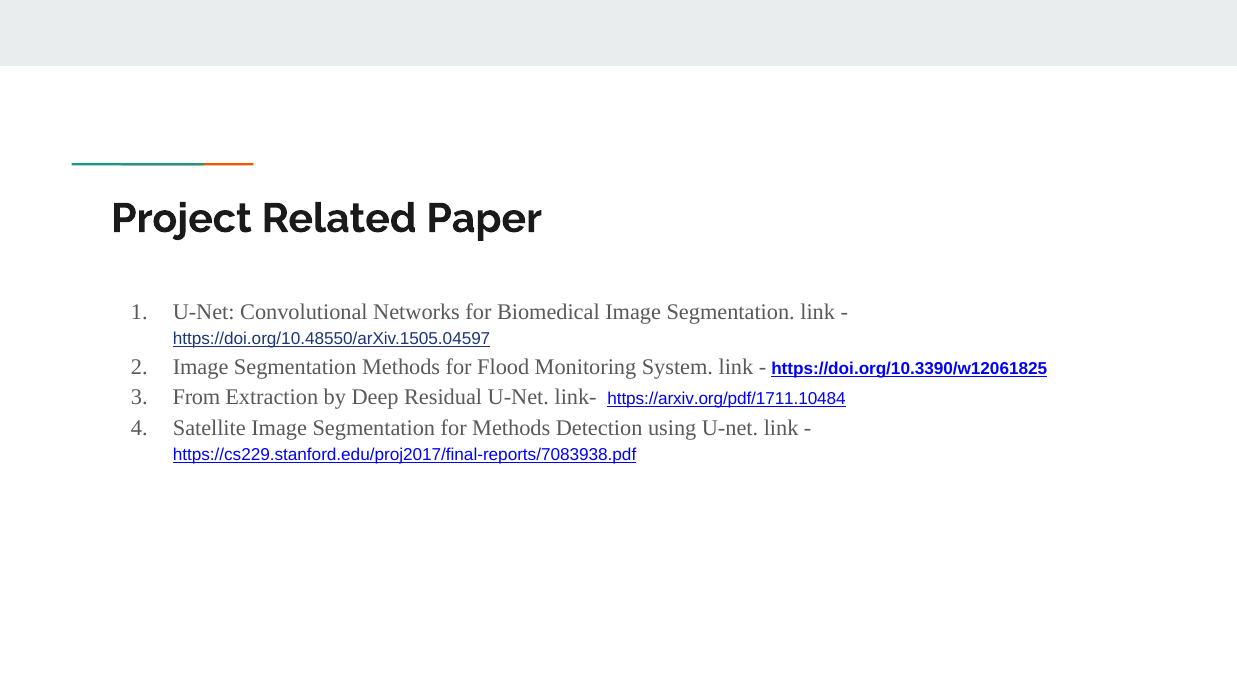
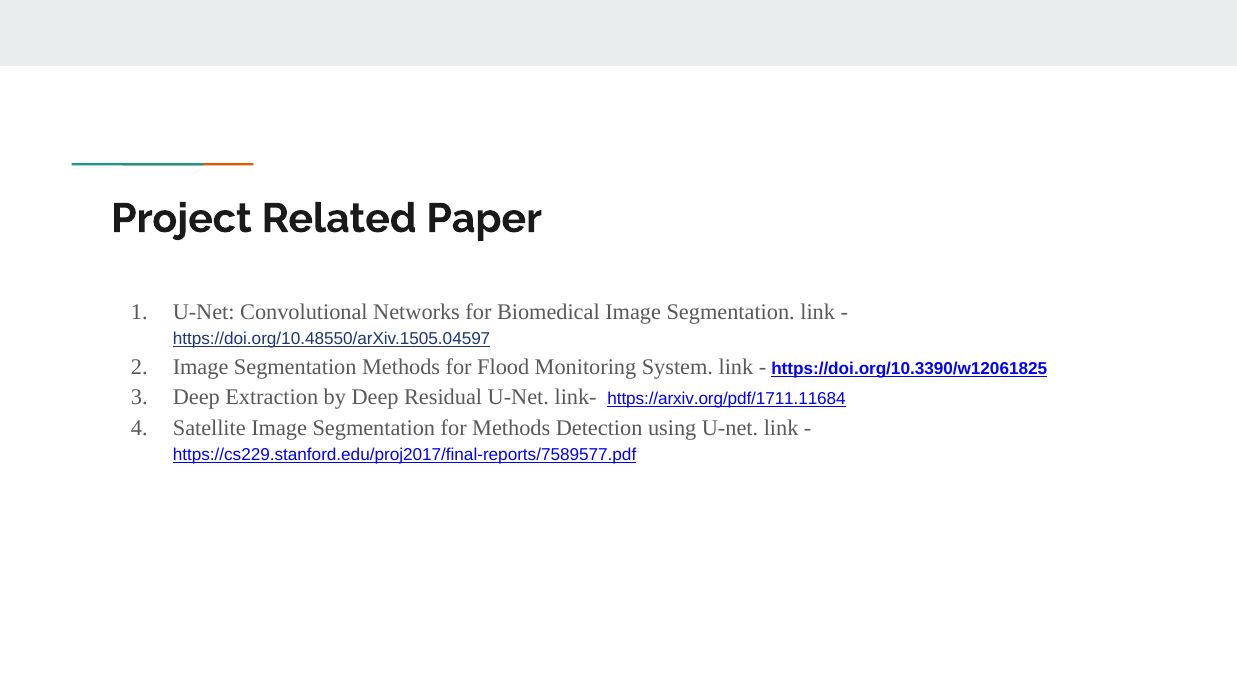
From: From -> Deep (196, 397)
https://arxiv.org/pdf/1711.10484: https://arxiv.org/pdf/1711.10484 -> https://arxiv.org/pdf/1711.11684 (727, 399)
https://cs229.stanford.edu/proj2017/final-reports/7083938.pdf: https://cs229.stanford.edu/proj2017/final-reports/7083938.pdf -> https://cs229.stanford.edu/proj2017/final-reports/7589577.pdf (405, 454)
